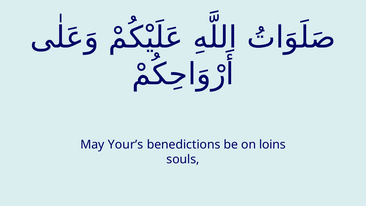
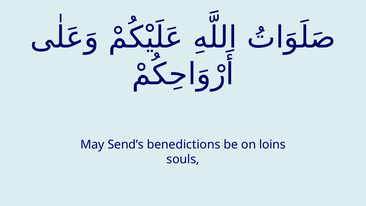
Your’s: Your’s -> Send’s (126, 145)
